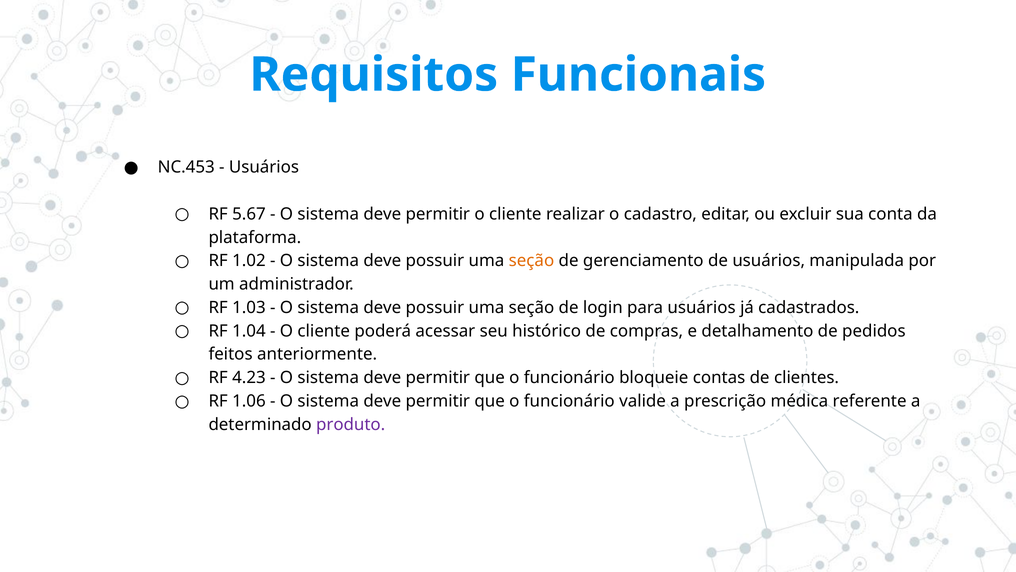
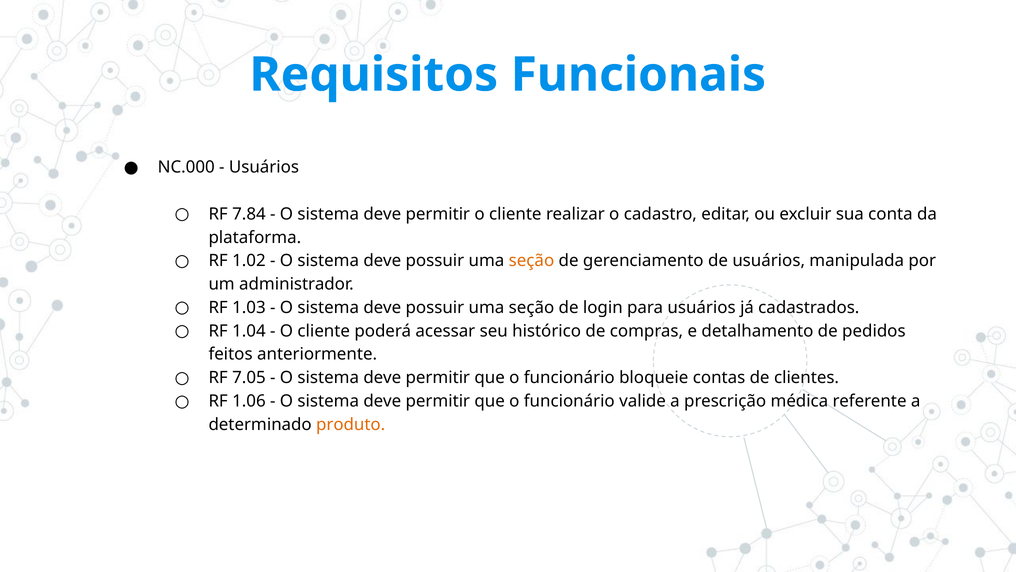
NC.453: NC.453 -> NC.000 (186, 167)
5.67: 5.67 -> 7.84 (249, 214)
4.23: 4.23 -> 7.05 (249, 377)
produto colour: purple -> orange (351, 424)
